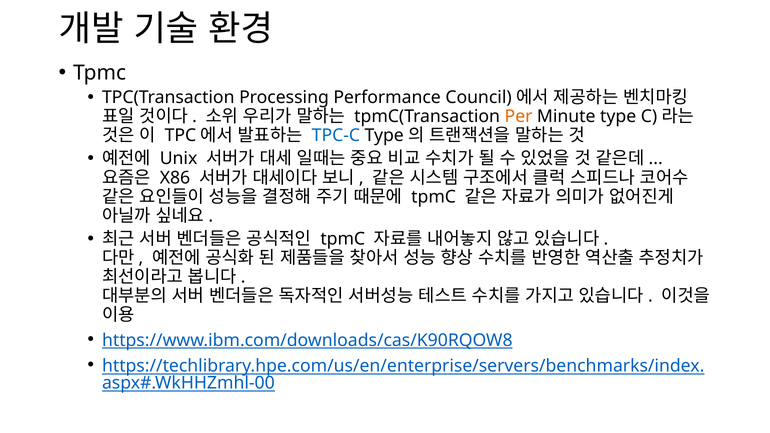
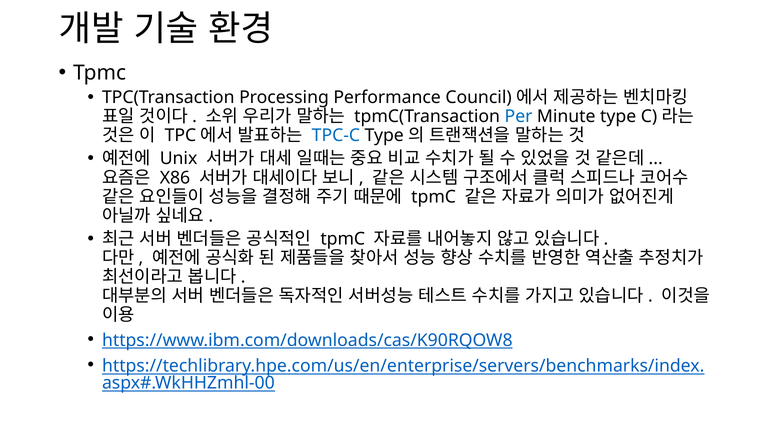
Per colour: orange -> blue (519, 117)
